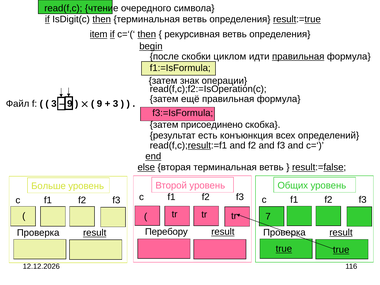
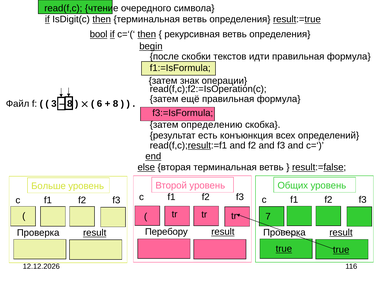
item: item -> bool (99, 34)
циклом: циклом -> текстов (230, 56)
правильная underline: present -> none (298, 56)
9: 9 -> 8 (70, 104)
9: 9 -> 6 (99, 104)
3: 3 -> 8 (116, 104)
присоединено: присоединено -> определению (212, 125)
